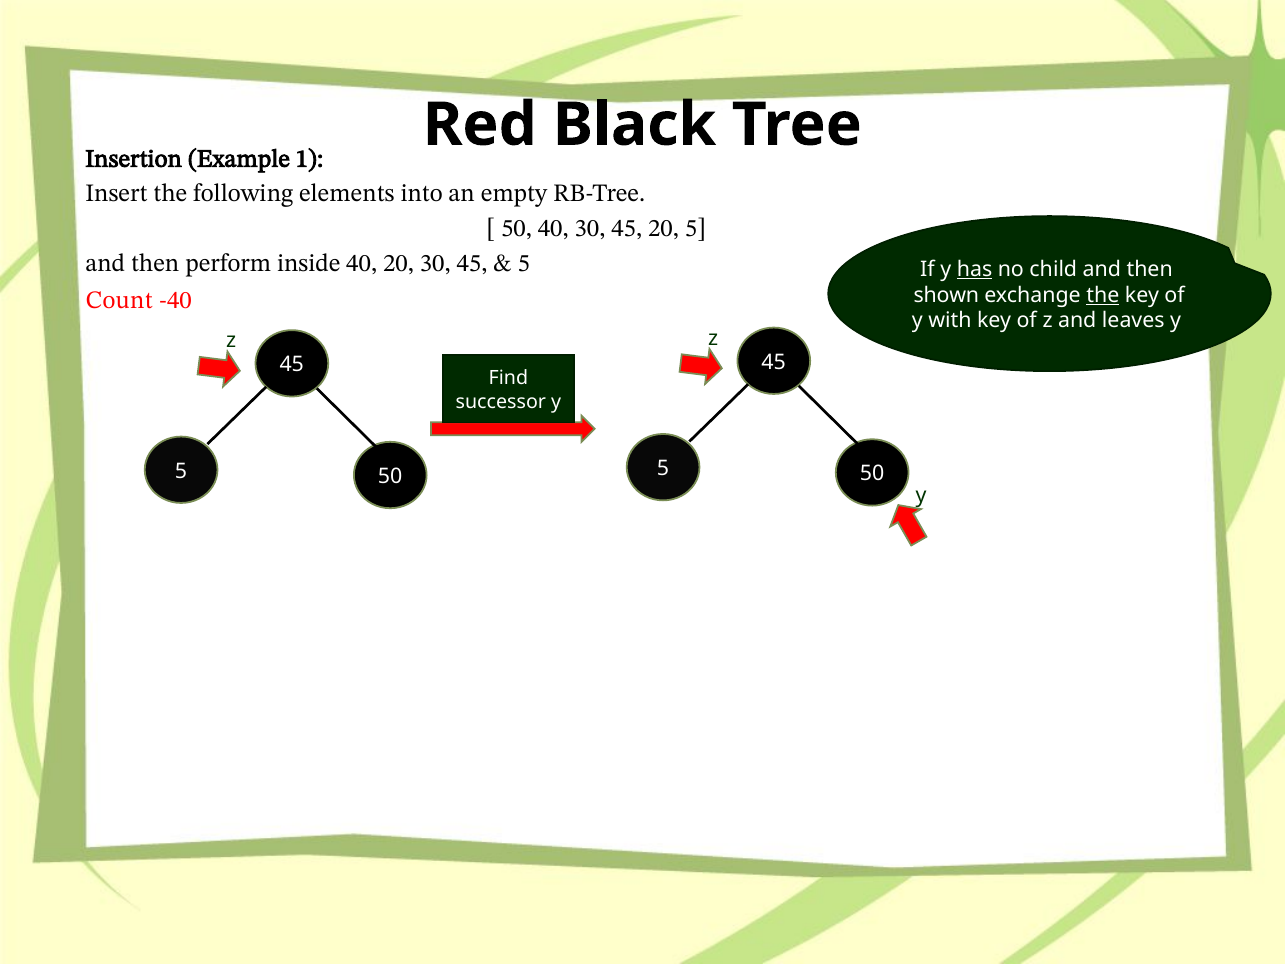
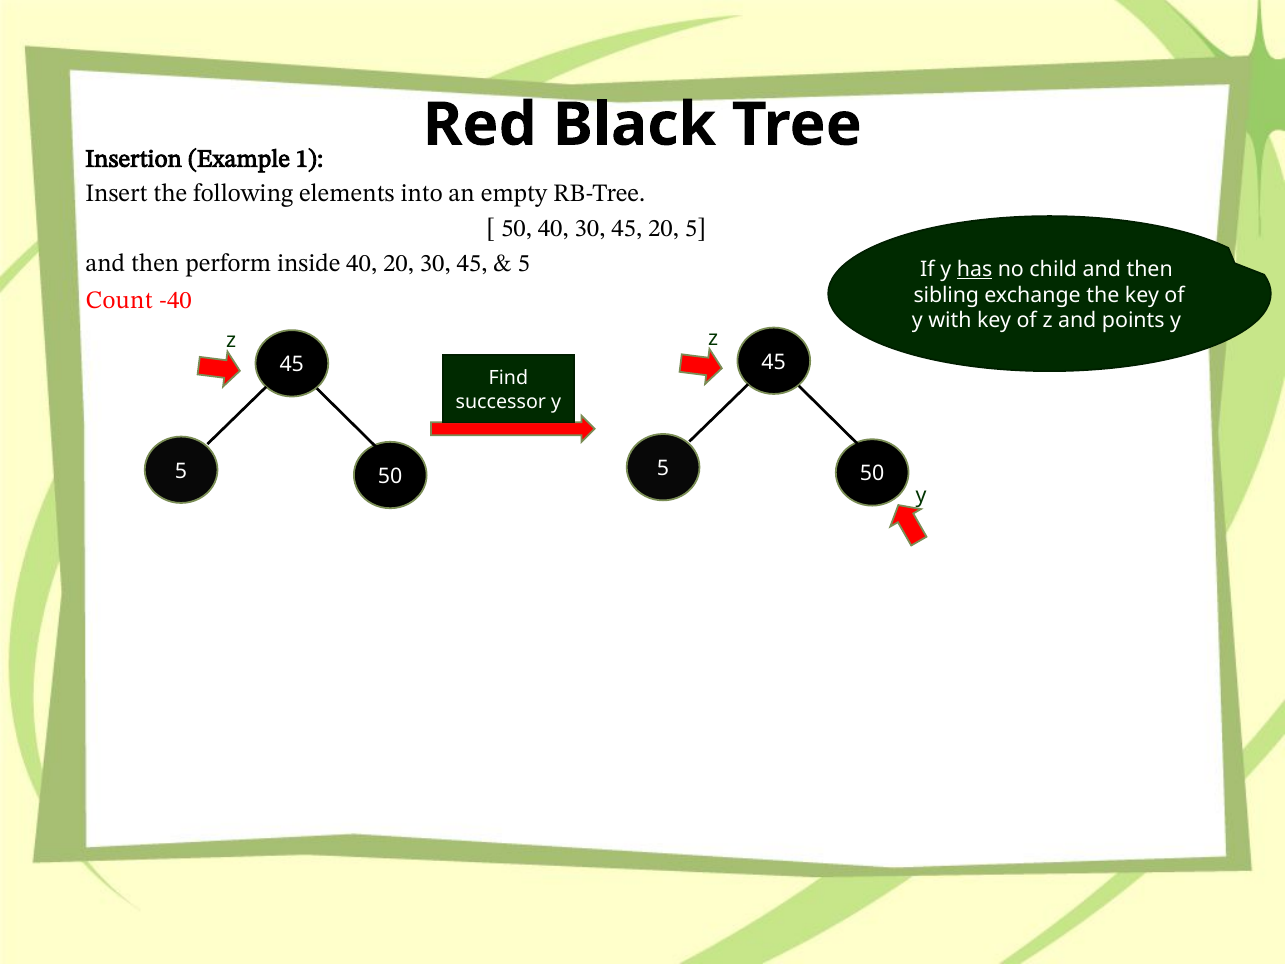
shown: shown -> sibling (946, 295)
the underline: present -> none (1103, 295)
leaves: leaves -> points (1133, 321)
